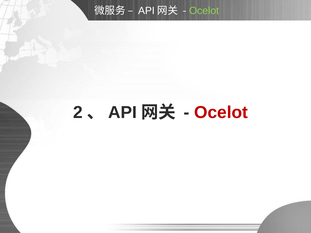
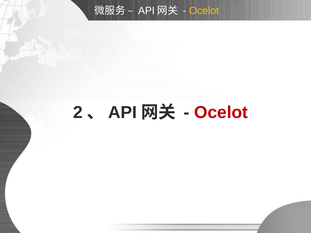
Ocelot colour: light green -> yellow (204, 11)
